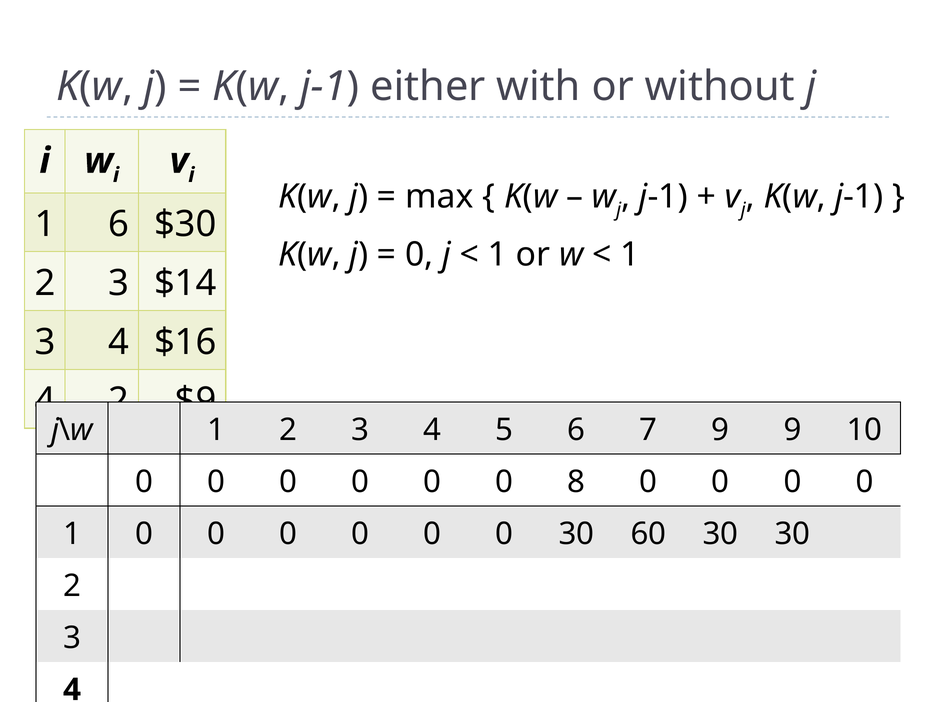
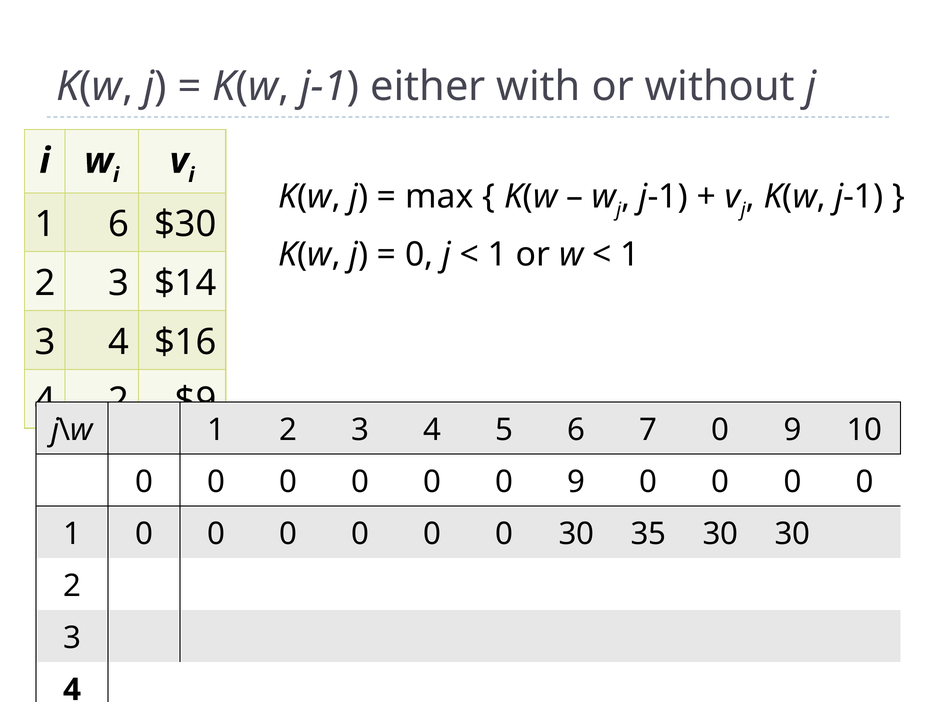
7 9: 9 -> 0 (720, 430)
0 0 8: 8 -> 9 (576, 482)
60: 60 -> 35 (648, 534)
